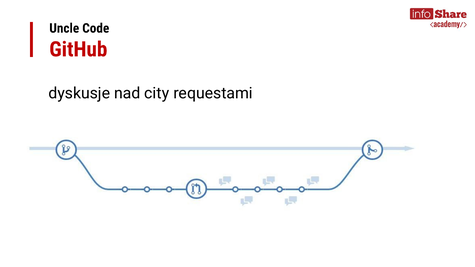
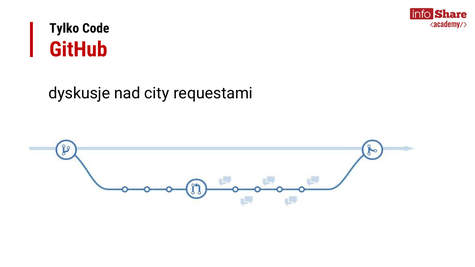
Uncle: Uncle -> Tylko (64, 28)
